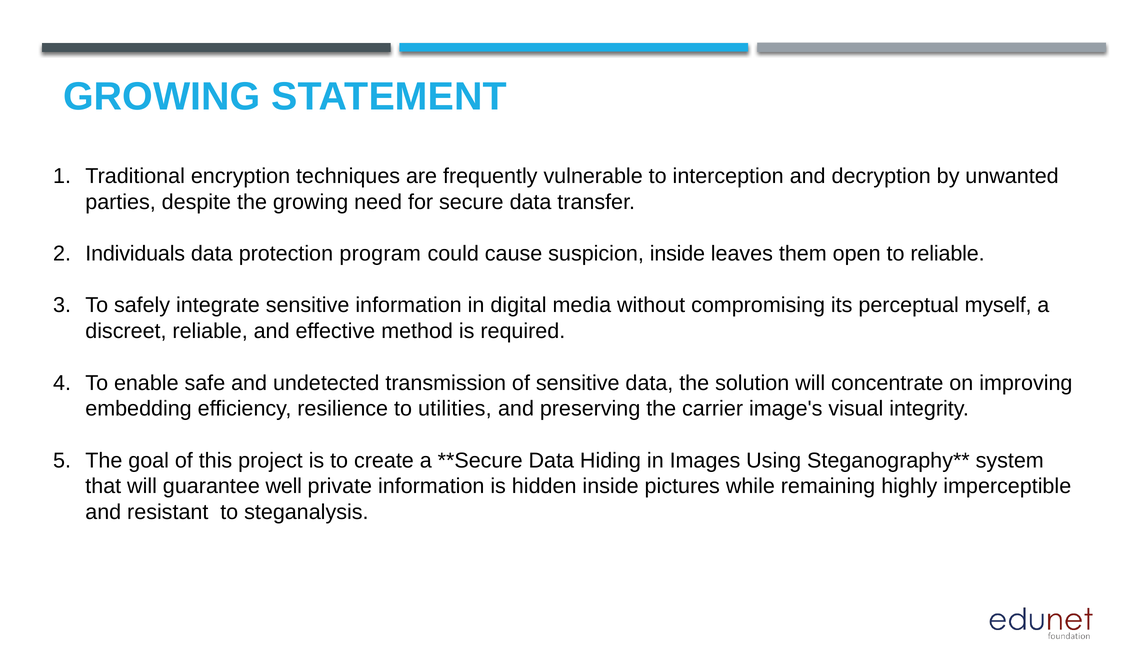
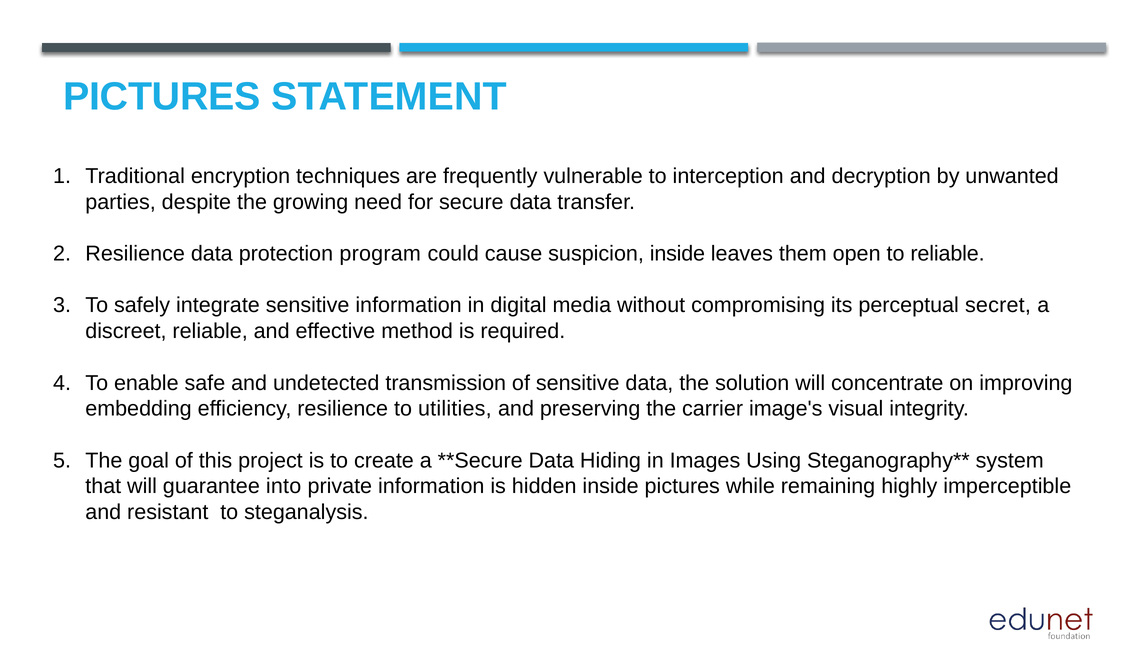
GROWING: GROWING -> PICTURES (162, 97)
Individuals: Individuals -> Resilience (135, 254)
myself: myself -> secret (998, 305)
well: well -> into (284, 486)
